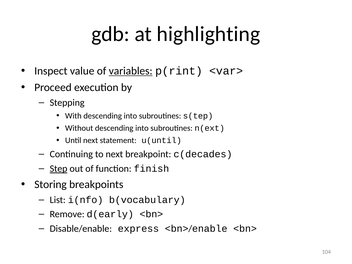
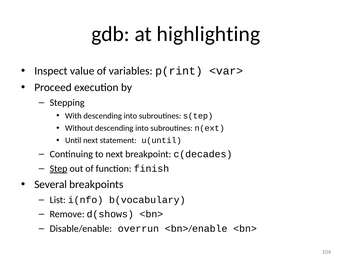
variables underline: present -> none (131, 71)
Storing: Storing -> Several (51, 185)
d(early: d(early -> d(shows (110, 214)
express: express -> overrun (138, 229)
